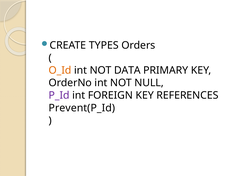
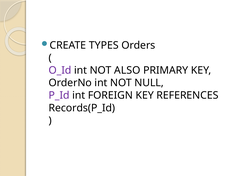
O_Id colour: orange -> purple (60, 70)
DATA: DATA -> ALSO (127, 70)
Prevent(P_Id: Prevent(P_Id -> Records(P_Id (82, 108)
